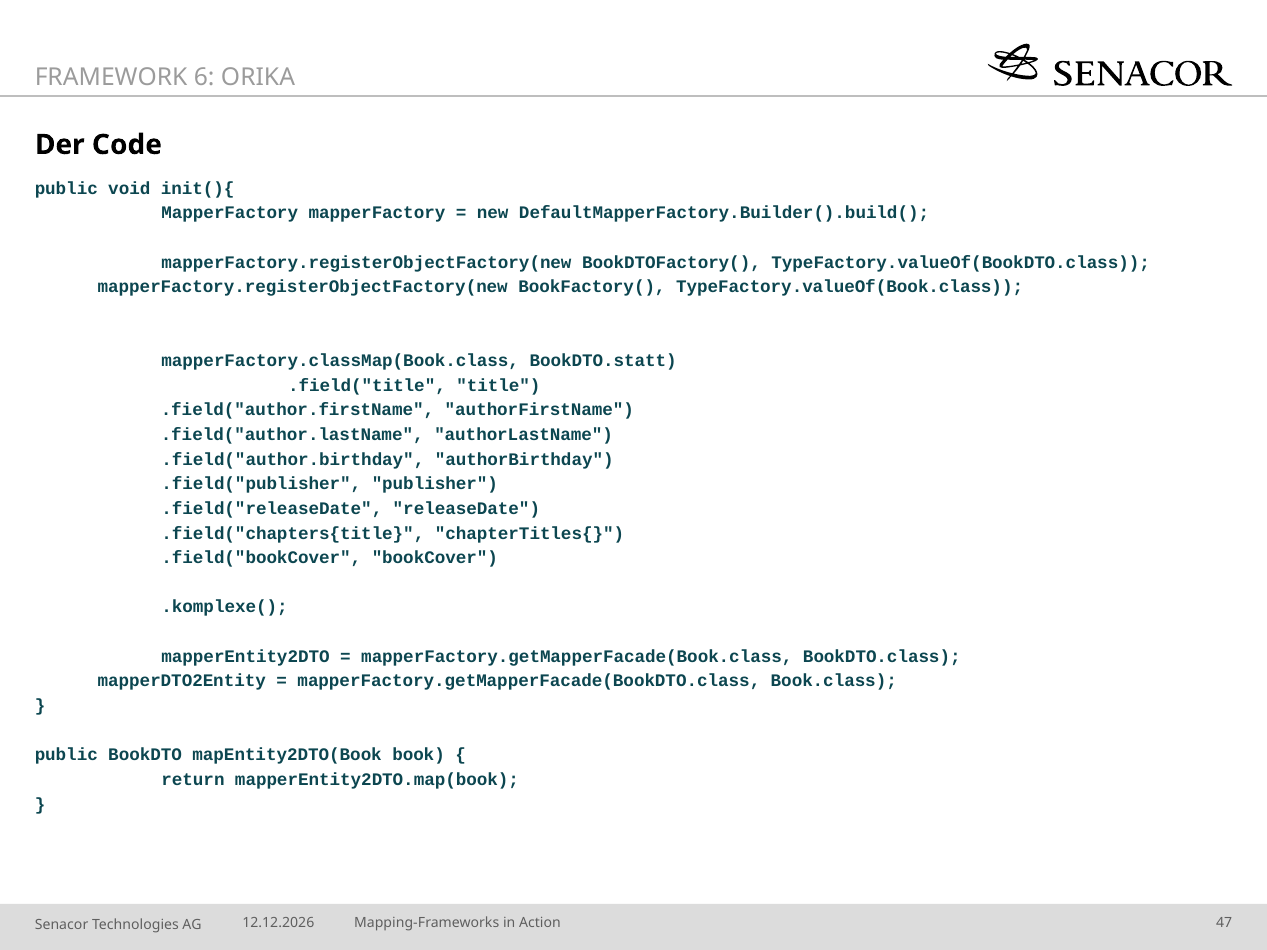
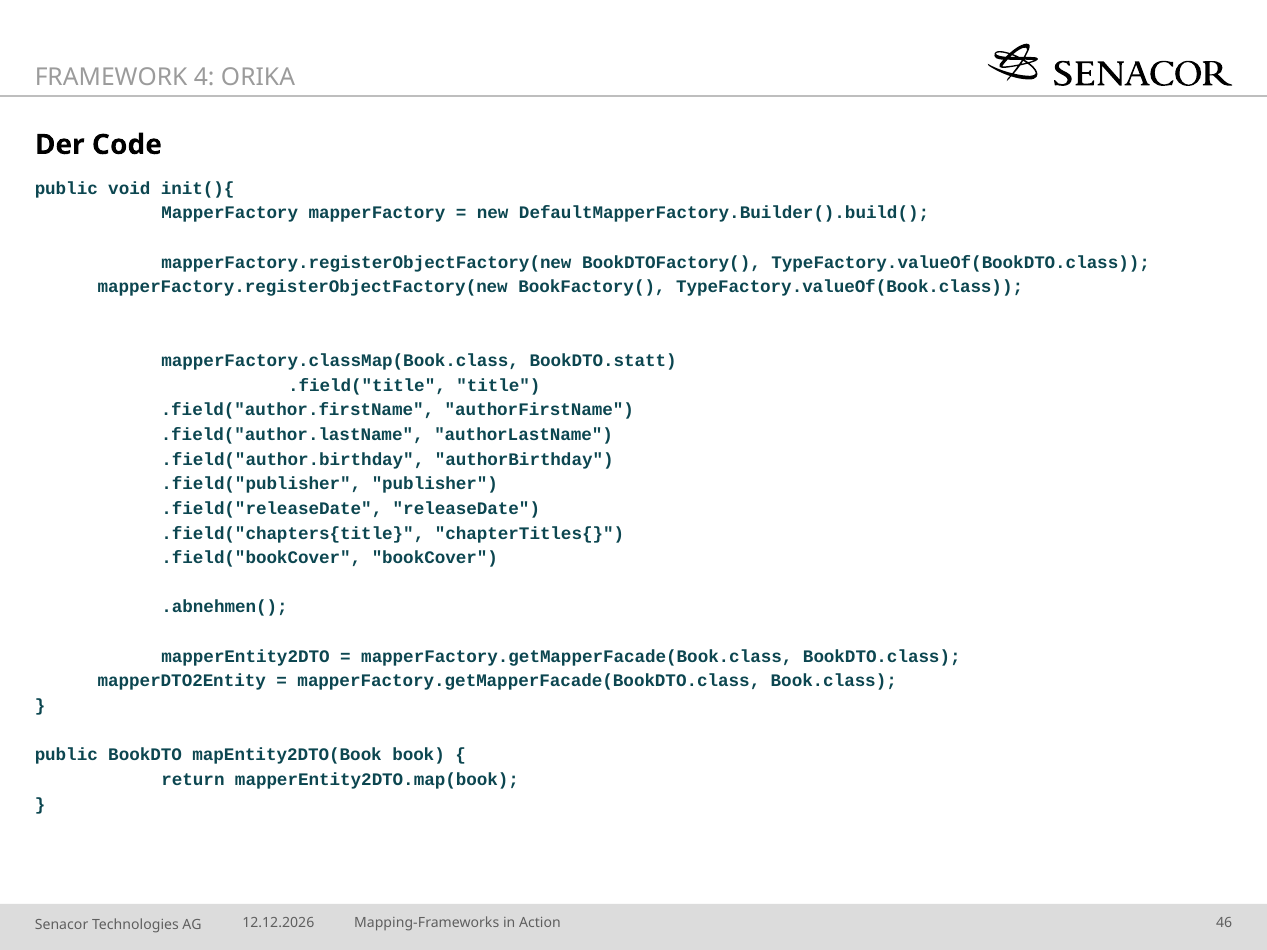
6: 6 -> 4 (204, 78)
.komplexe(: .komplexe( -> .abnehmen( (225, 607)
47: 47 -> 46 (1224, 923)
